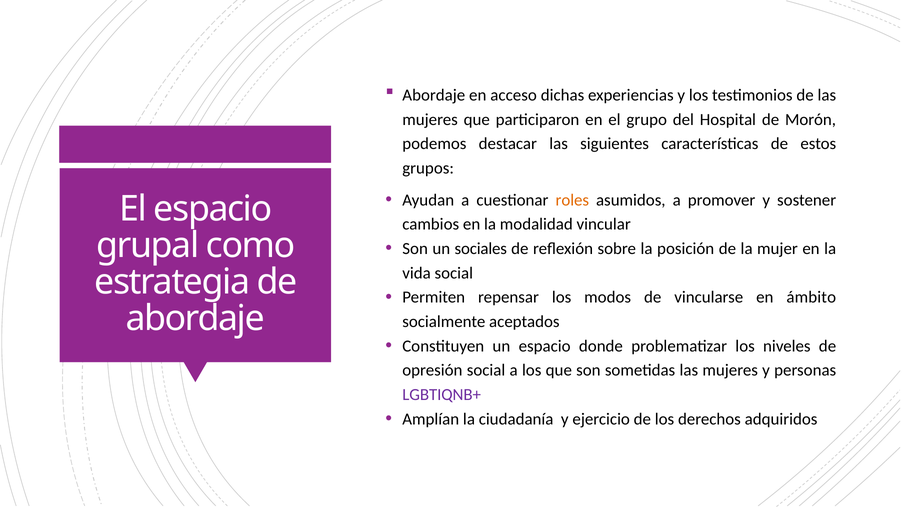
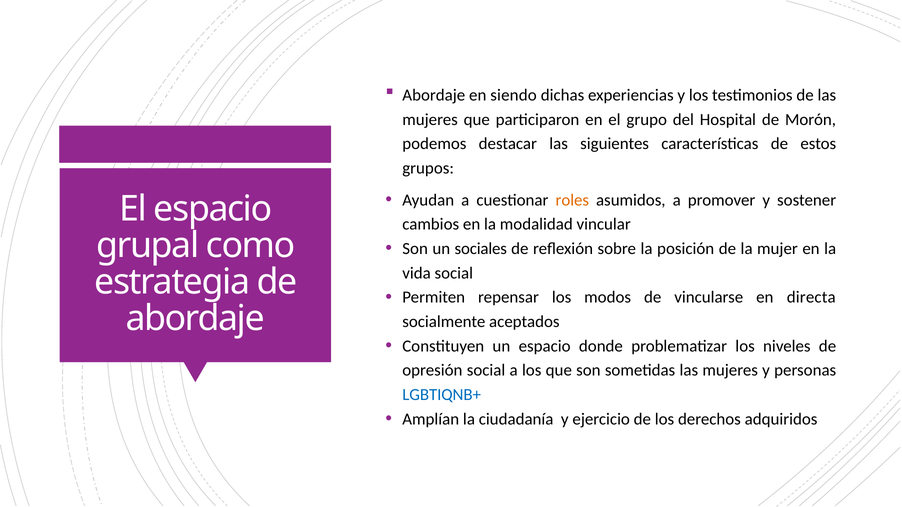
acceso: acceso -> siendo (514, 95)
ámbito: ámbito -> directa (811, 298)
LGBTIQNB+ colour: purple -> blue (442, 395)
